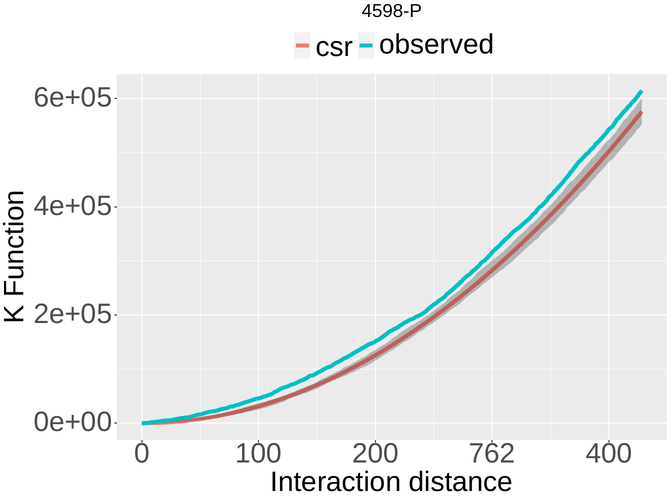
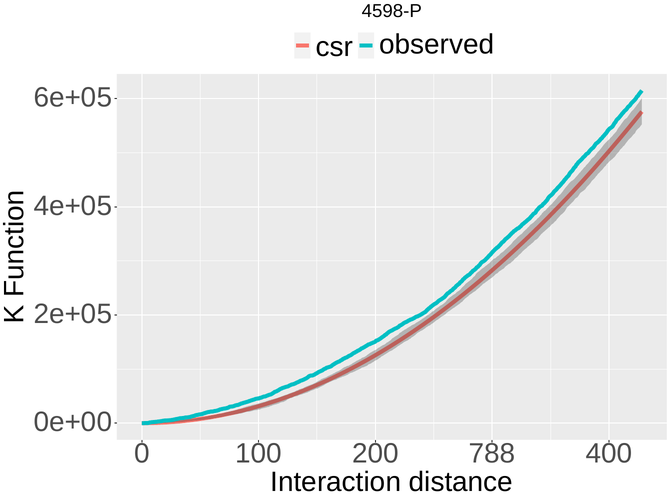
762: 762 -> 788 (492, 453)
